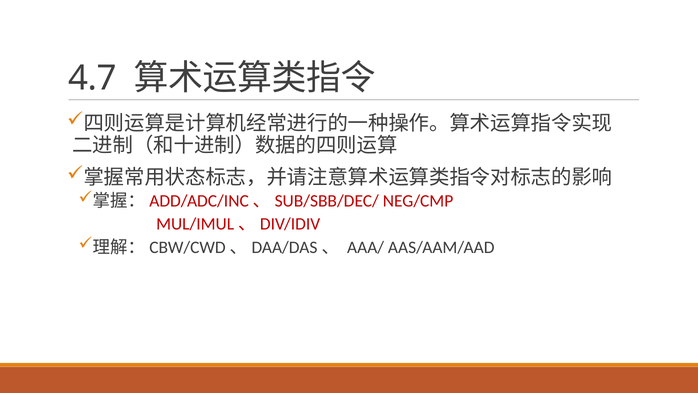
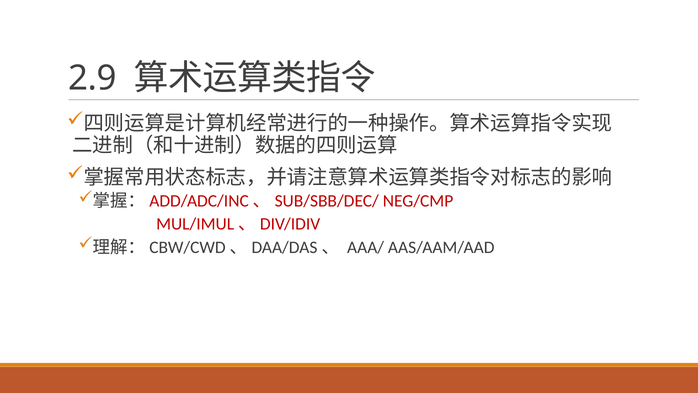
4.7: 4.7 -> 2.9 (92, 78)
